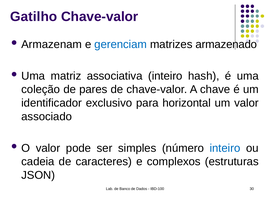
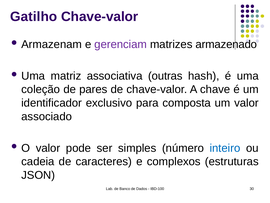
gerenciam colour: blue -> purple (121, 44)
associativa inteiro: inteiro -> outras (165, 76)
horizontal: horizontal -> composta (187, 103)
